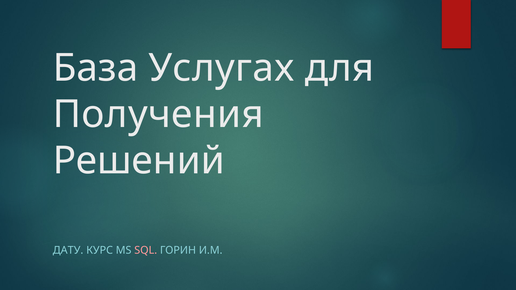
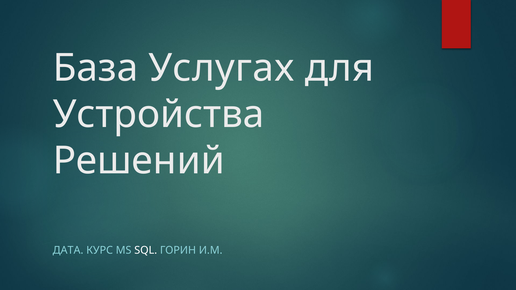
Получения: Получения -> Устройства (159, 115)
ДАТУ: ДАТУ -> ДАТА (68, 250)
SQL colour: pink -> white (146, 250)
